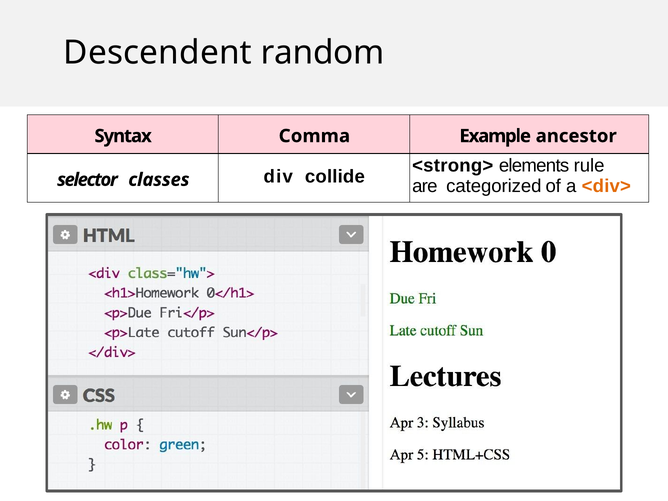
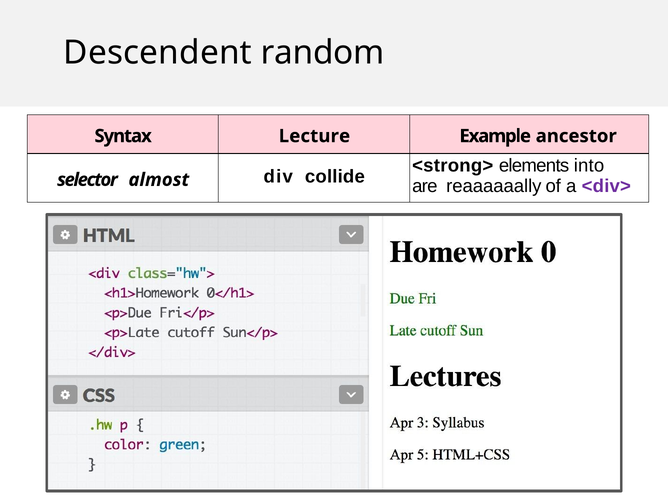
Comma: Comma -> Lecture (314, 136)
rule: rule -> into (589, 166)
classes: classes -> almost (159, 180)
categorized: categorized -> reaaaaaally (494, 186)
<div> colour: orange -> purple (606, 186)
